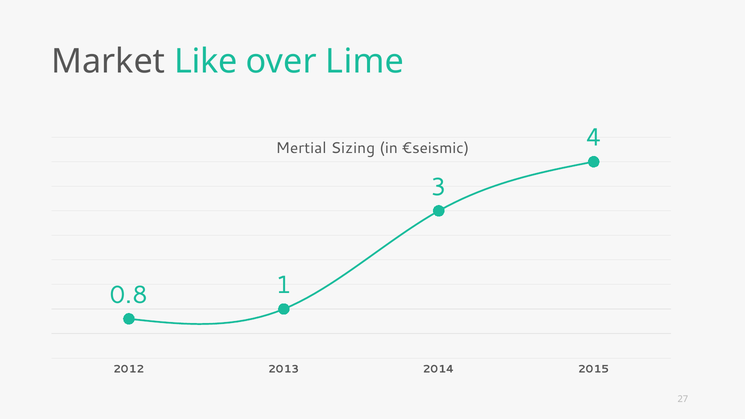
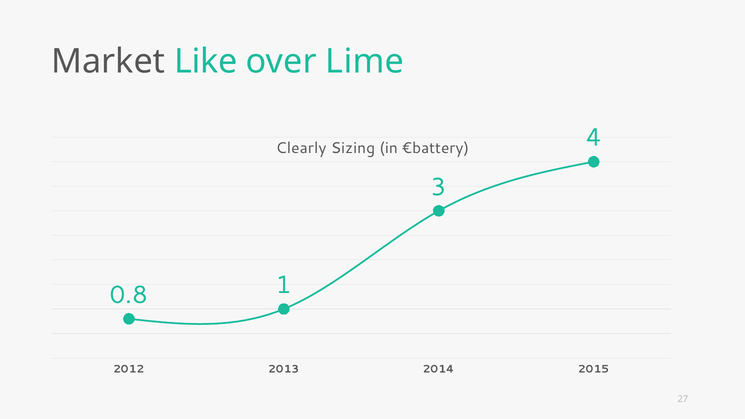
Mertial: Mertial -> Clearly (301, 148)
€seismic: €seismic -> €battery (436, 148)
